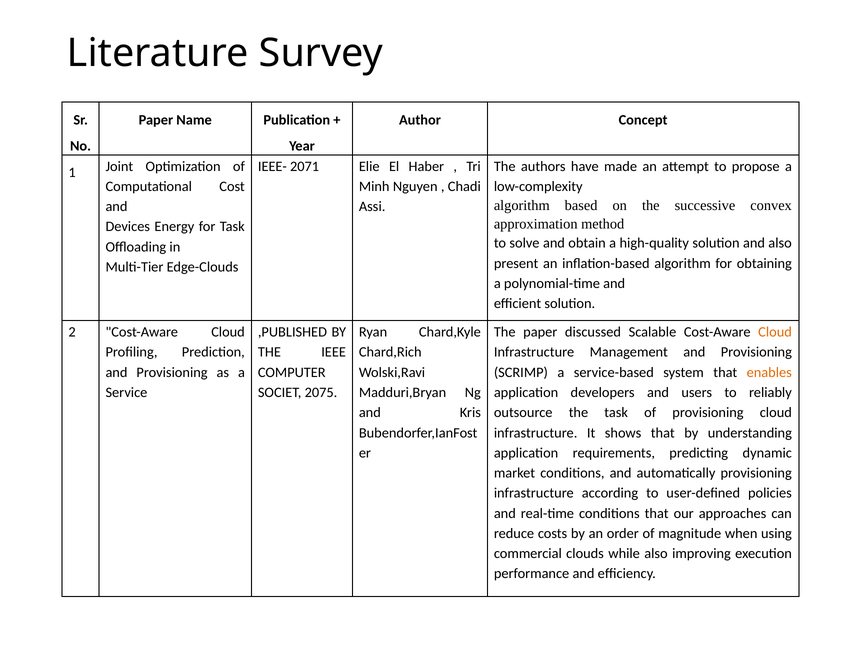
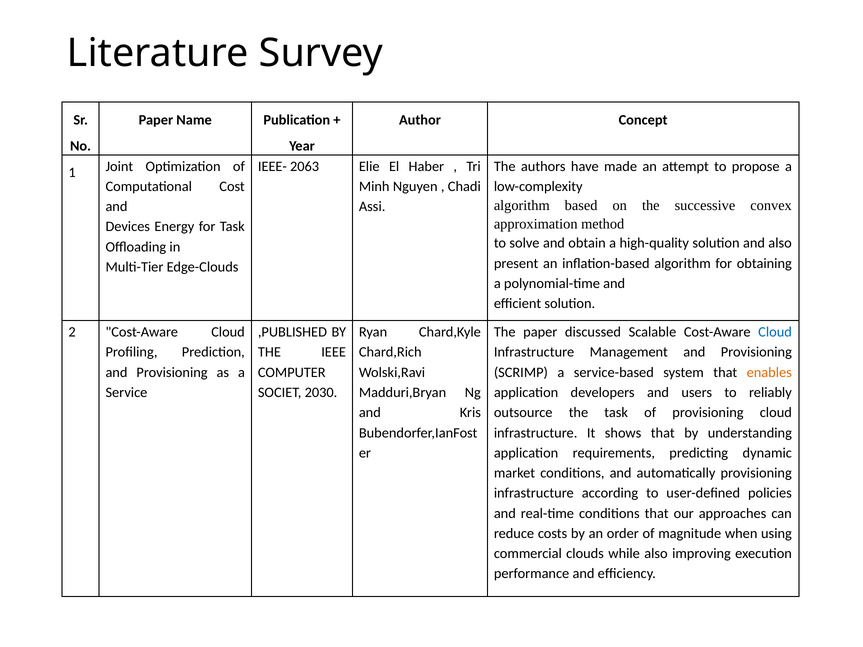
2071: 2071 -> 2063 (305, 166)
Cloud colour: orange -> blue (775, 332)
2075: 2075 -> 2030 (321, 393)
